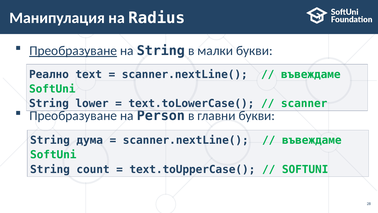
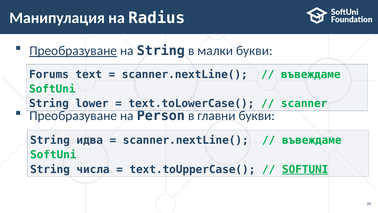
Реално: Реално -> Forums (49, 74)
дума: дума -> идва (90, 140)
count: count -> числа (93, 169)
SOFTUNI underline: none -> present (305, 169)
